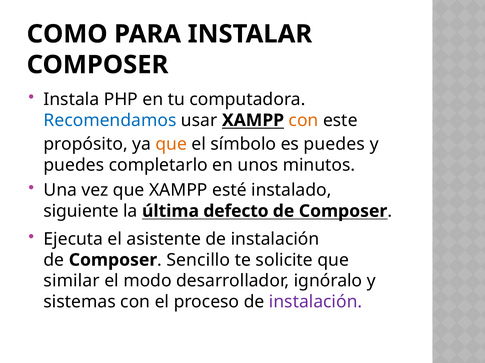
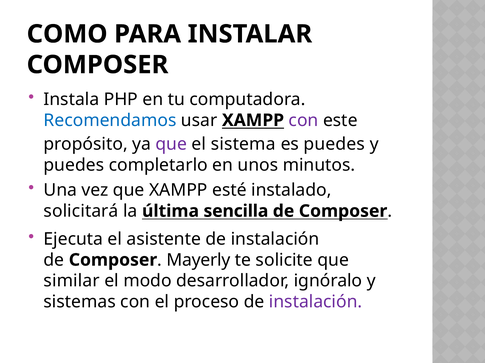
con colour: orange -> purple (304, 120)
que colour: orange -> purple (171, 144)
símbolo: símbolo -> sistema (243, 144)
siguiente: siguiente -> solicitará (81, 211)
defecto: defecto -> sencilla (236, 211)
Sencillo: Sencillo -> Mayerly (198, 260)
